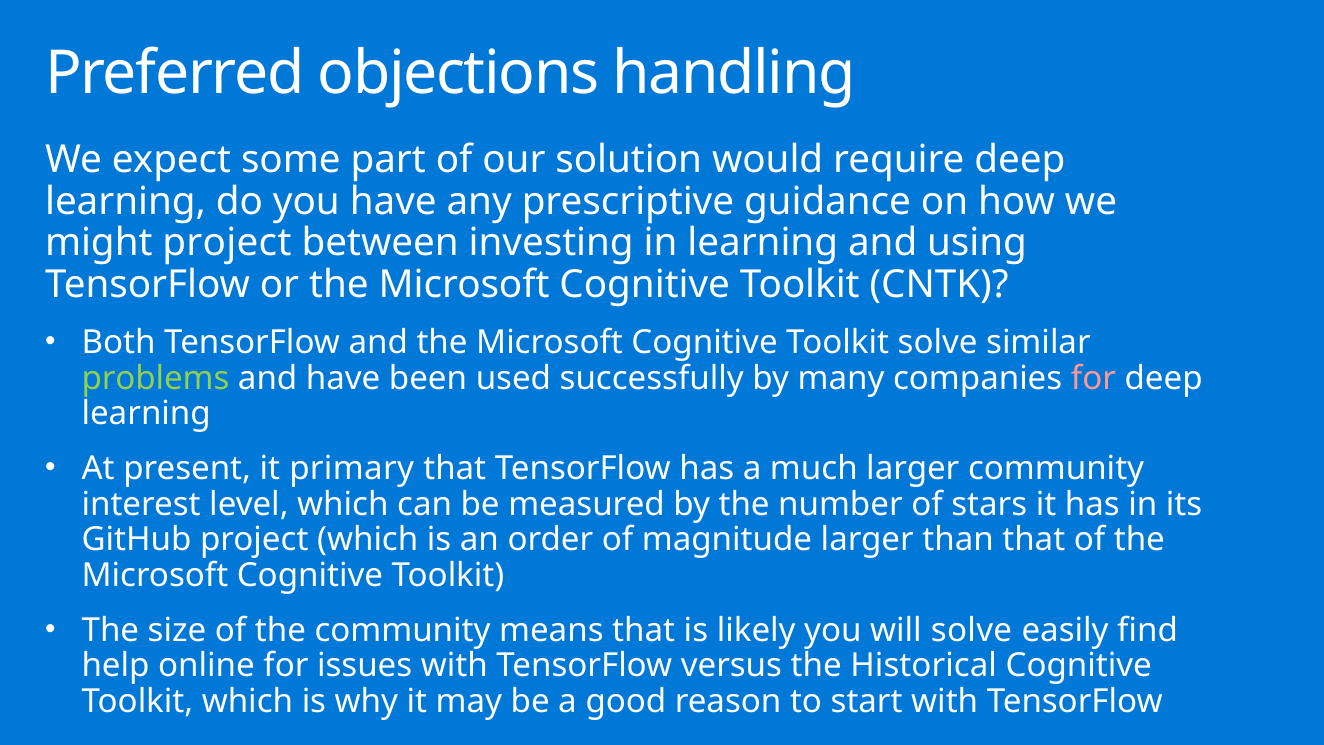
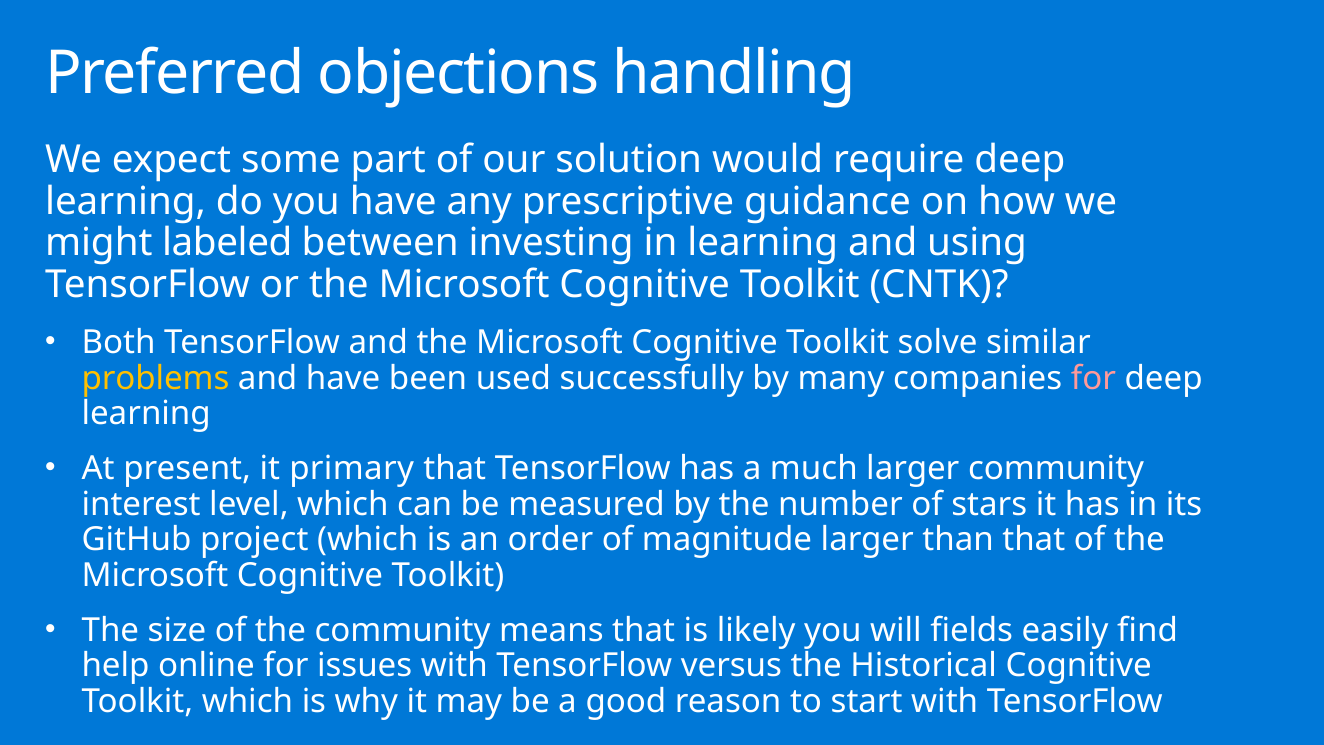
might project: project -> labeled (227, 243)
problems colour: light green -> yellow (156, 378)
will solve: solve -> fields (972, 630)
